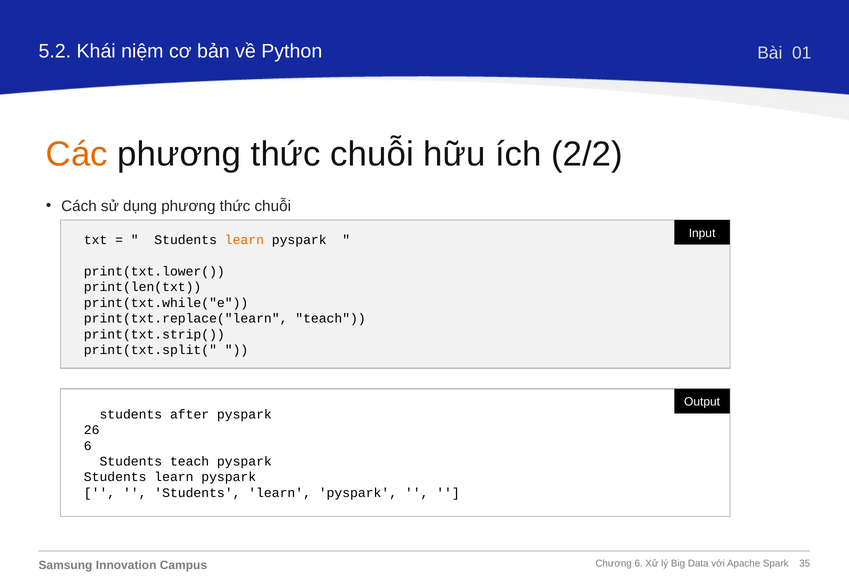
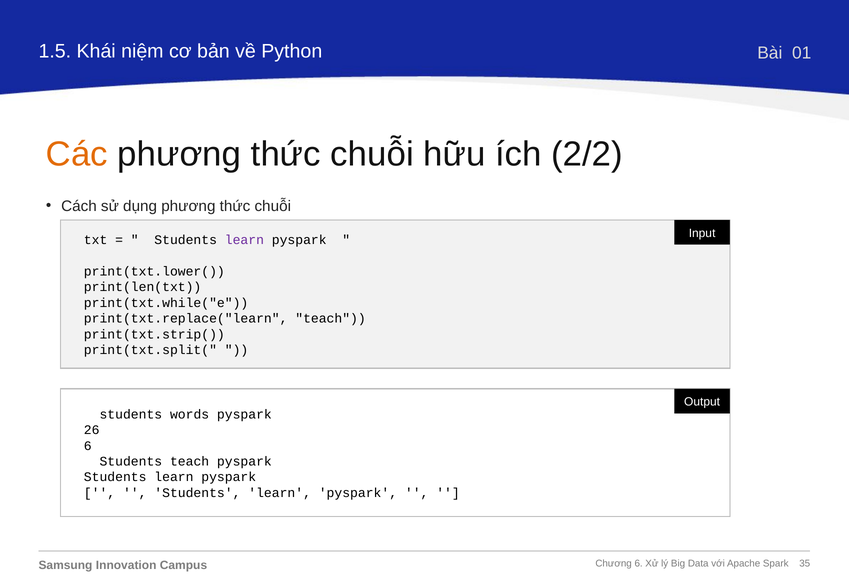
5.2: 5.2 -> 1.5 (55, 51)
learn colour: orange -> purple (244, 240)
after: after -> words (190, 414)
